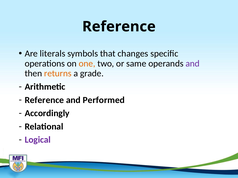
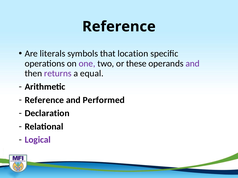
changes: changes -> location (133, 54)
one colour: orange -> purple (87, 64)
same: same -> these (136, 64)
returns colour: orange -> purple (58, 74)
grade: grade -> equal (92, 74)
Accordingly: Accordingly -> Declaration (47, 114)
